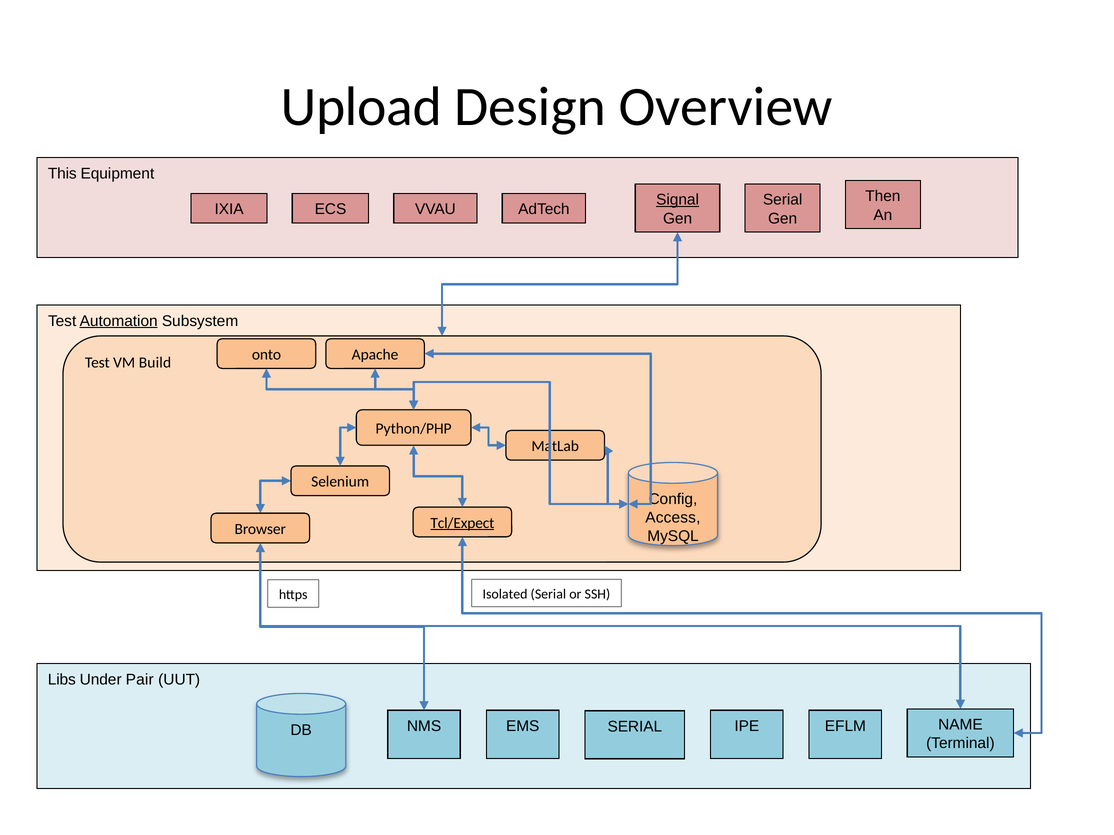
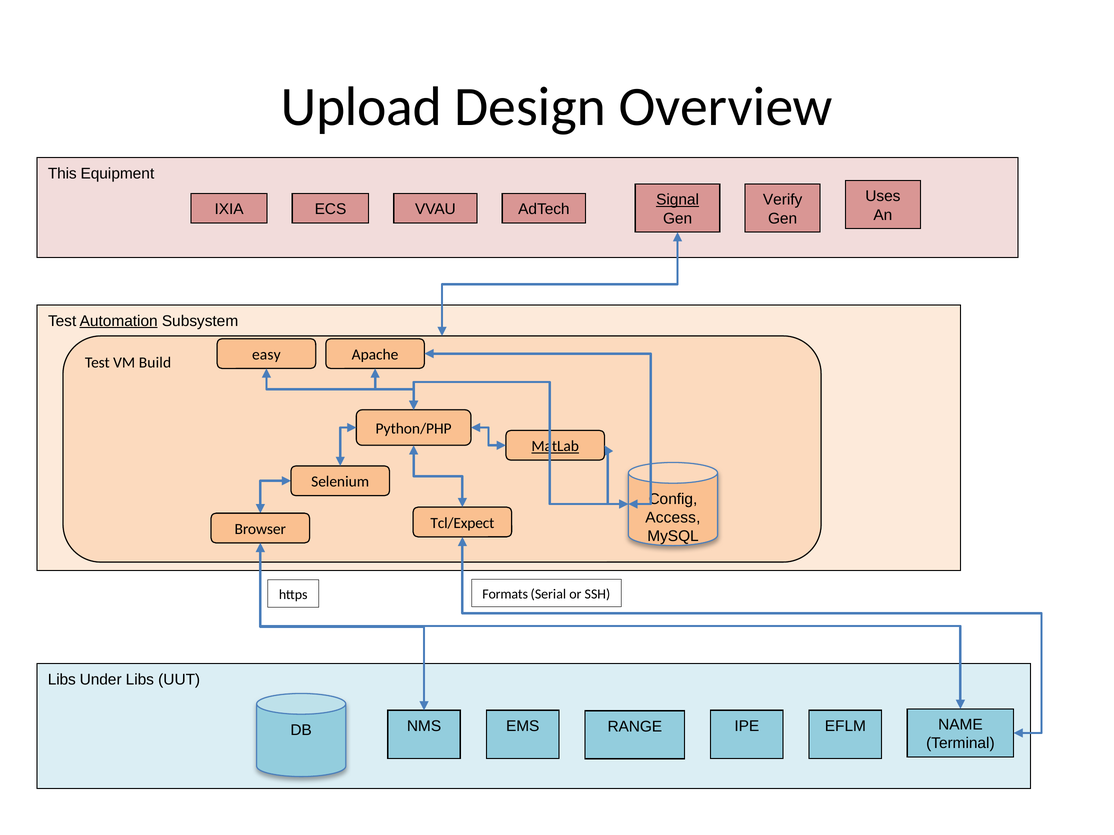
Then: Then -> Uses (883, 197)
Serial: Serial -> Verify (783, 200)
onto: onto -> easy (266, 355)
MatLab underline: none -> present (555, 447)
Tcl/Expect underline: present -> none (462, 523)
Isolated: Isolated -> Formats (505, 595)
Under Pair: Pair -> Libs (140, 680)
SERIAL: SERIAL -> RANGE (635, 727)
